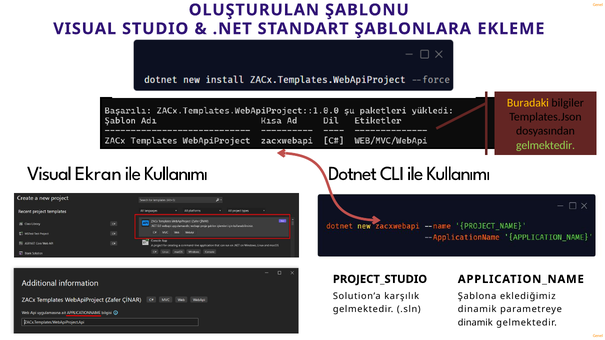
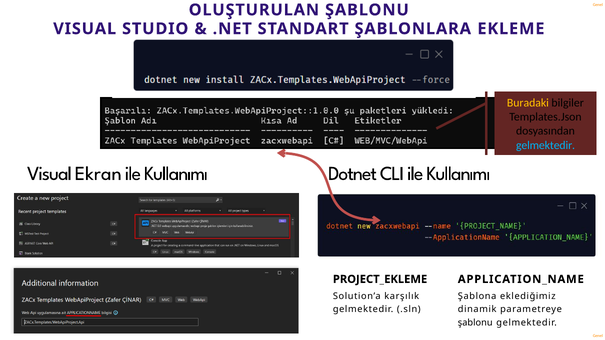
gelmektedir colour: light green -> light blue (546, 145)
PROJECT_STUDIO: PROJECT_STUDIO -> PROJECT_EKLEME (380, 279)
dinamik: dinamik -> şablonu (475, 323)
